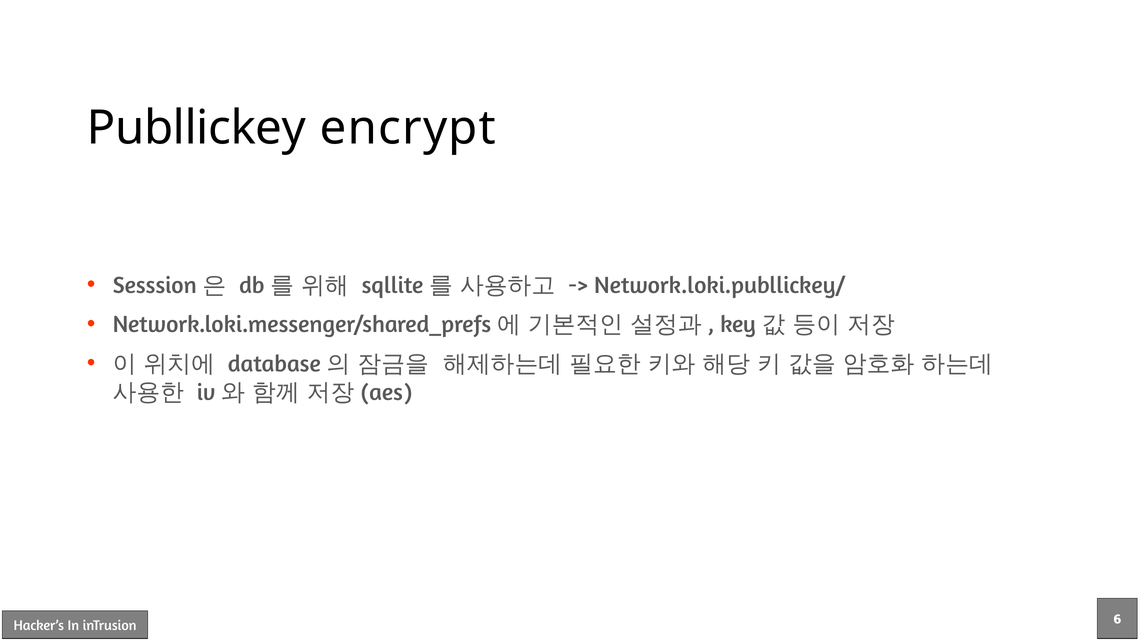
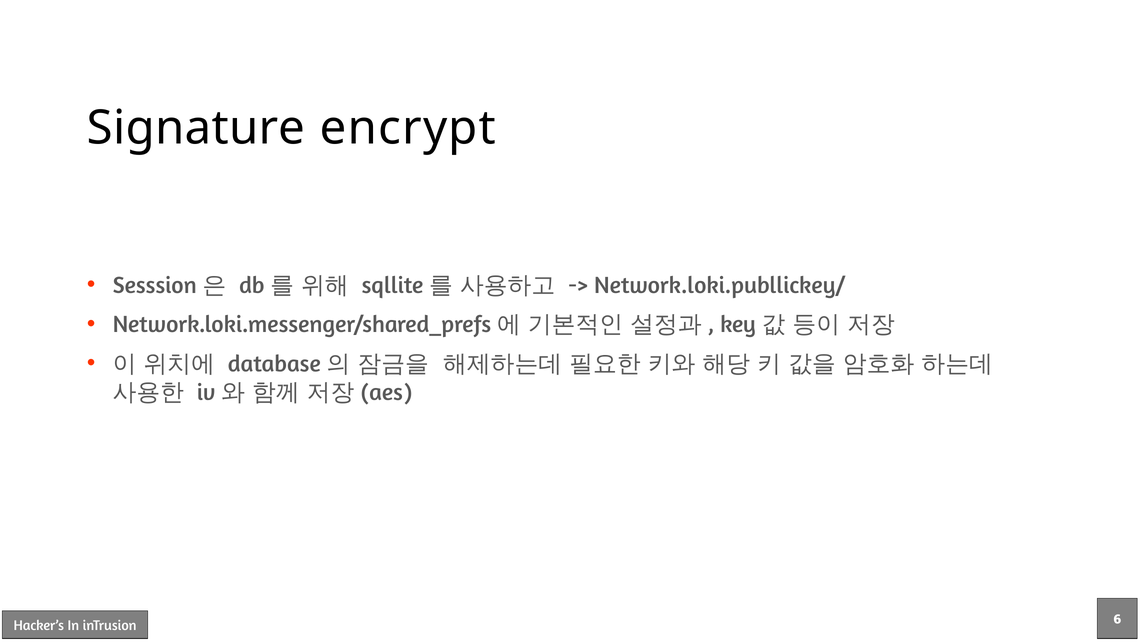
Publlickey: Publlickey -> Signature (196, 128)
